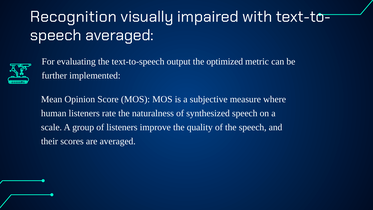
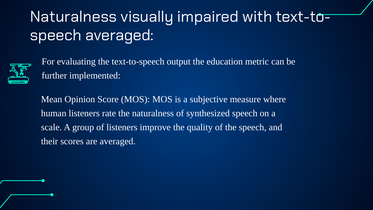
Recognition: Recognition -> Naturalness (73, 17)
optimized: optimized -> education (225, 61)
